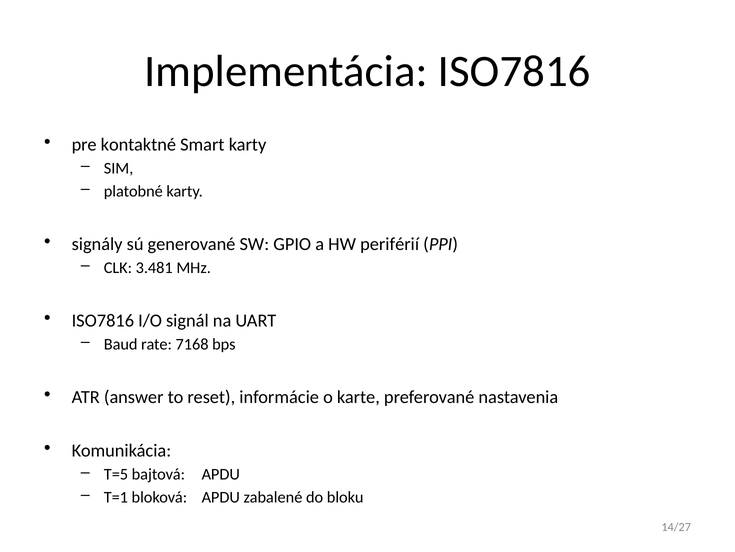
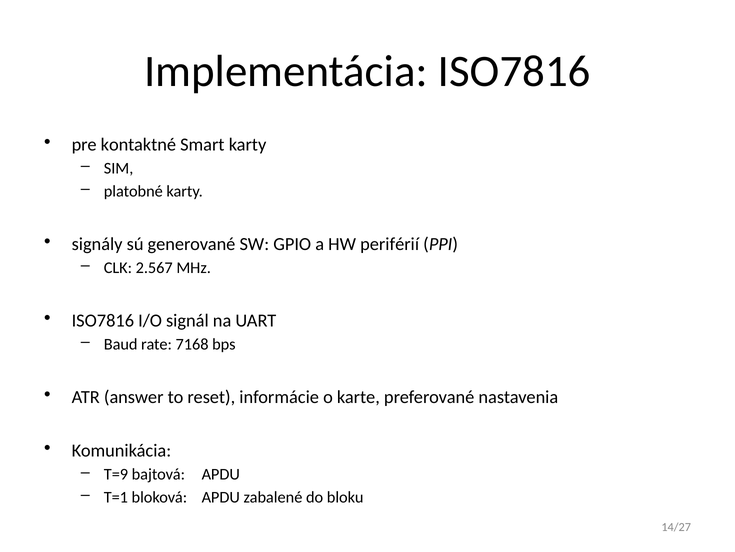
3.481: 3.481 -> 2.567 (154, 267)
T=5: T=5 -> T=9 (116, 474)
